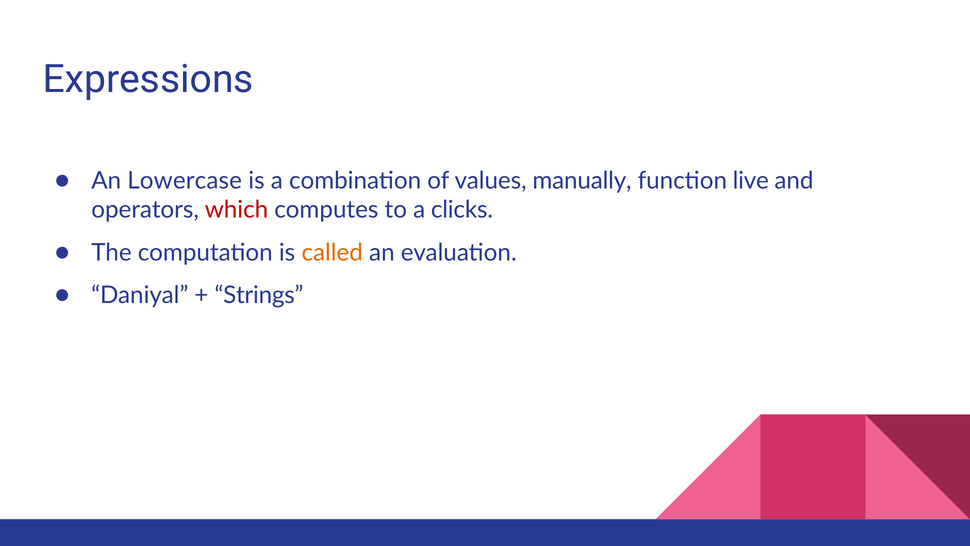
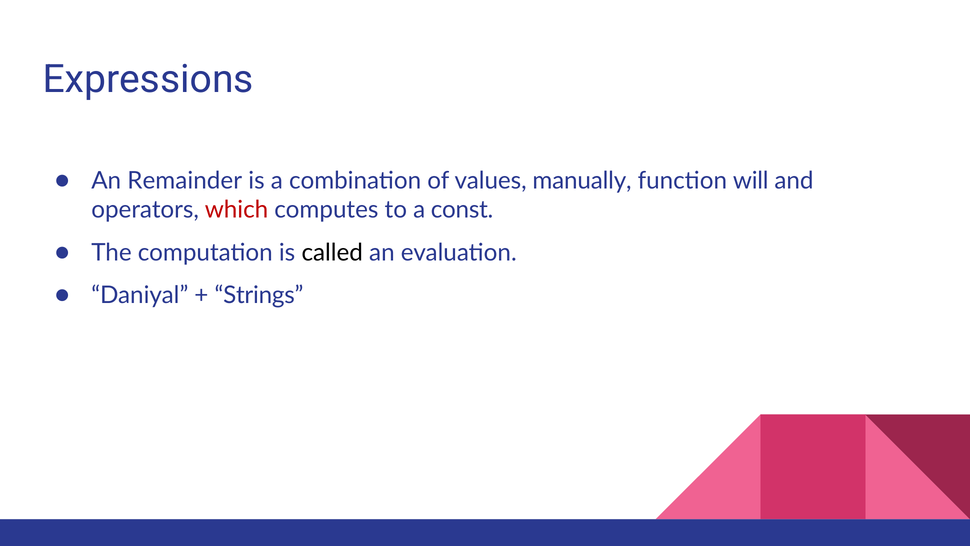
Lowercase: Lowercase -> Remainder (185, 181)
live: live -> will (751, 181)
clicks: clicks -> const (462, 210)
called colour: orange -> black (332, 252)
